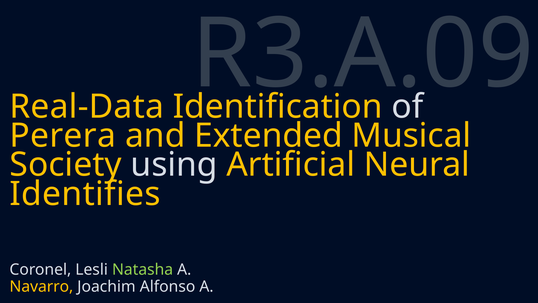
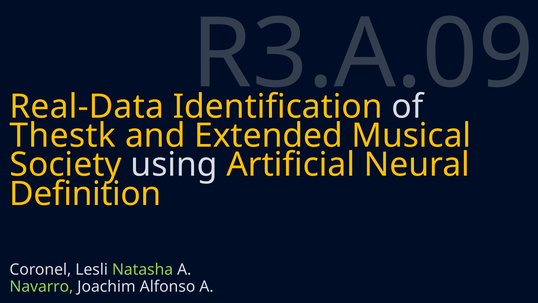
Perera: Perera -> Thestk (63, 136)
Identifies: Identifies -> Definition (85, 194)
Navarro colour: yellow -> light green (41, 286)
